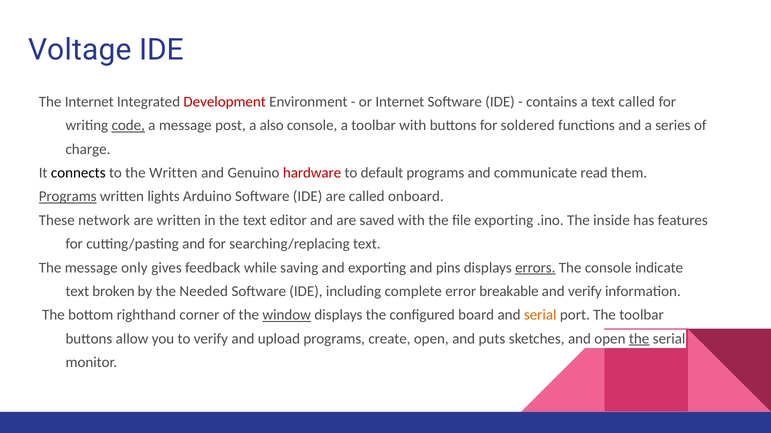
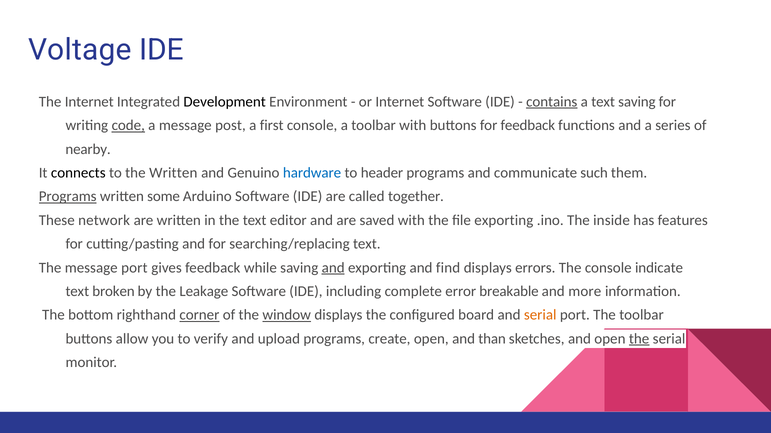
Development colour: red -> black (225, 102)
contains underline: none -> present (552, 102)
text called: called -> saving (637, 102)
also: also -> first (272, 126)
for soldered: soldered -> feedback (528, 126)
charge: charge -> nearby (88, 149)
hardware colour: red -> blue (312, 173)
default: default -> header (382, 173)
read: read -> such (594, 173)
lights: lights -> some (164, 197)
onboard: onboard -> together (416, 197)
message only: only -> port (134, 268)
and underline: none -> present (333, 268)
pins: pins -> find (448, 268)
errors underline: present -> none (535, 268)
Needed: Needed -> Leakage (204, 292)
and verify: verify -> more (585, 292)
corner underline: none -> present (199, 316)
puts: puts -> than (492, 339)
